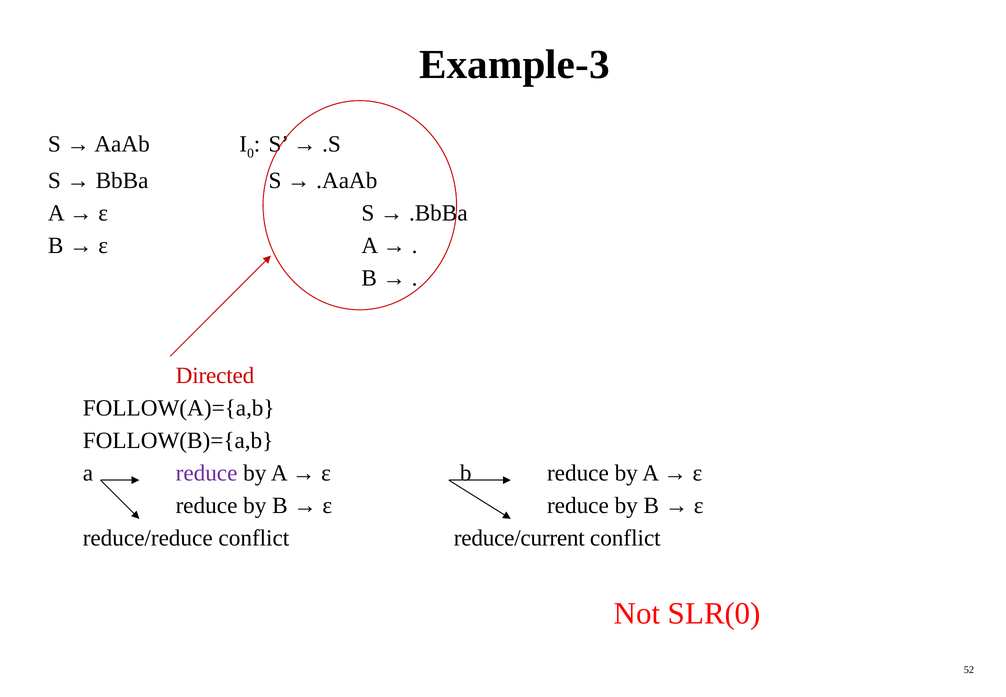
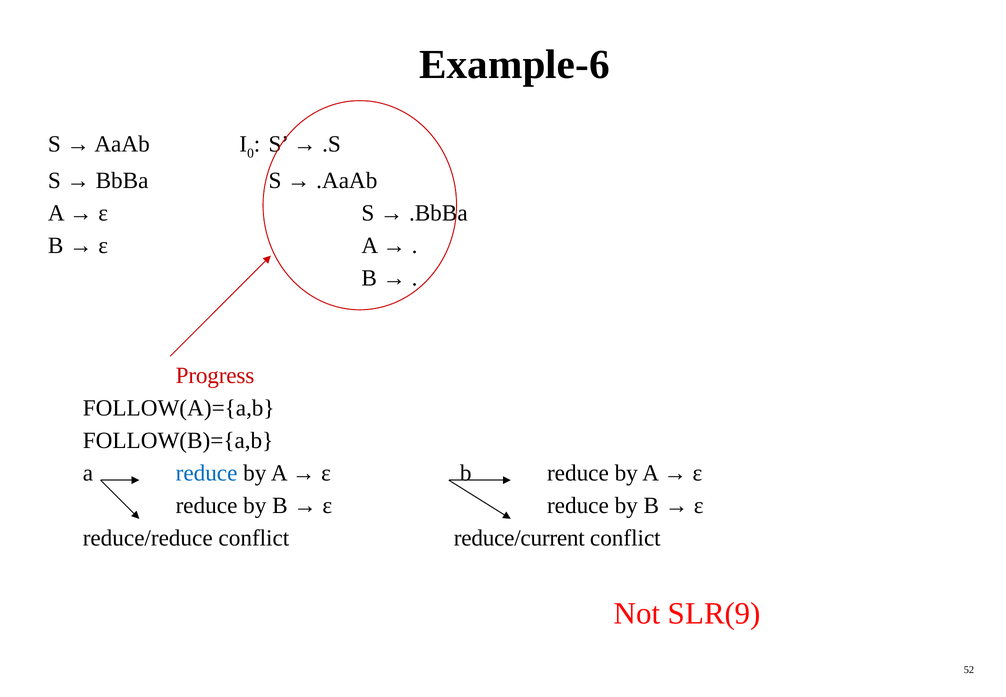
Example-3: Example-3 -> Example-6 (514, 65)
Directed: Directed -> Progress (215, 375)
reduce colour: purple -> blue (207, 473)
SLR(0: SLR(0 -> SLR(9 (714, 613)
